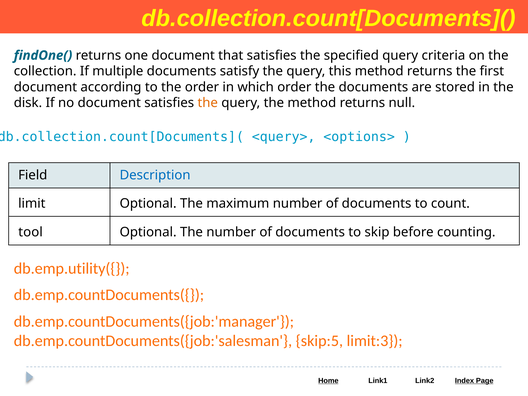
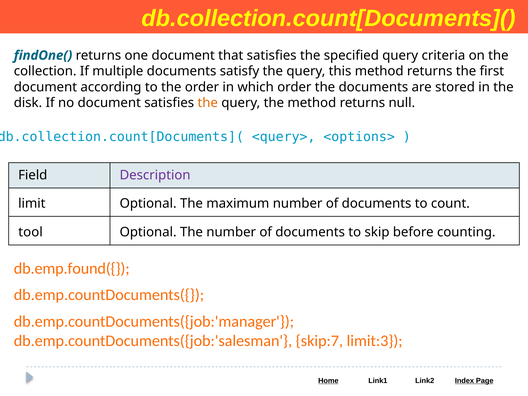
Description colour: blue -> purple (155, 175)
db.emp.utility({: db.emp.utility({ -> db.emp.found({ (72, 269)
skip:5: skip:5 -> skip:7 (319, 341)
